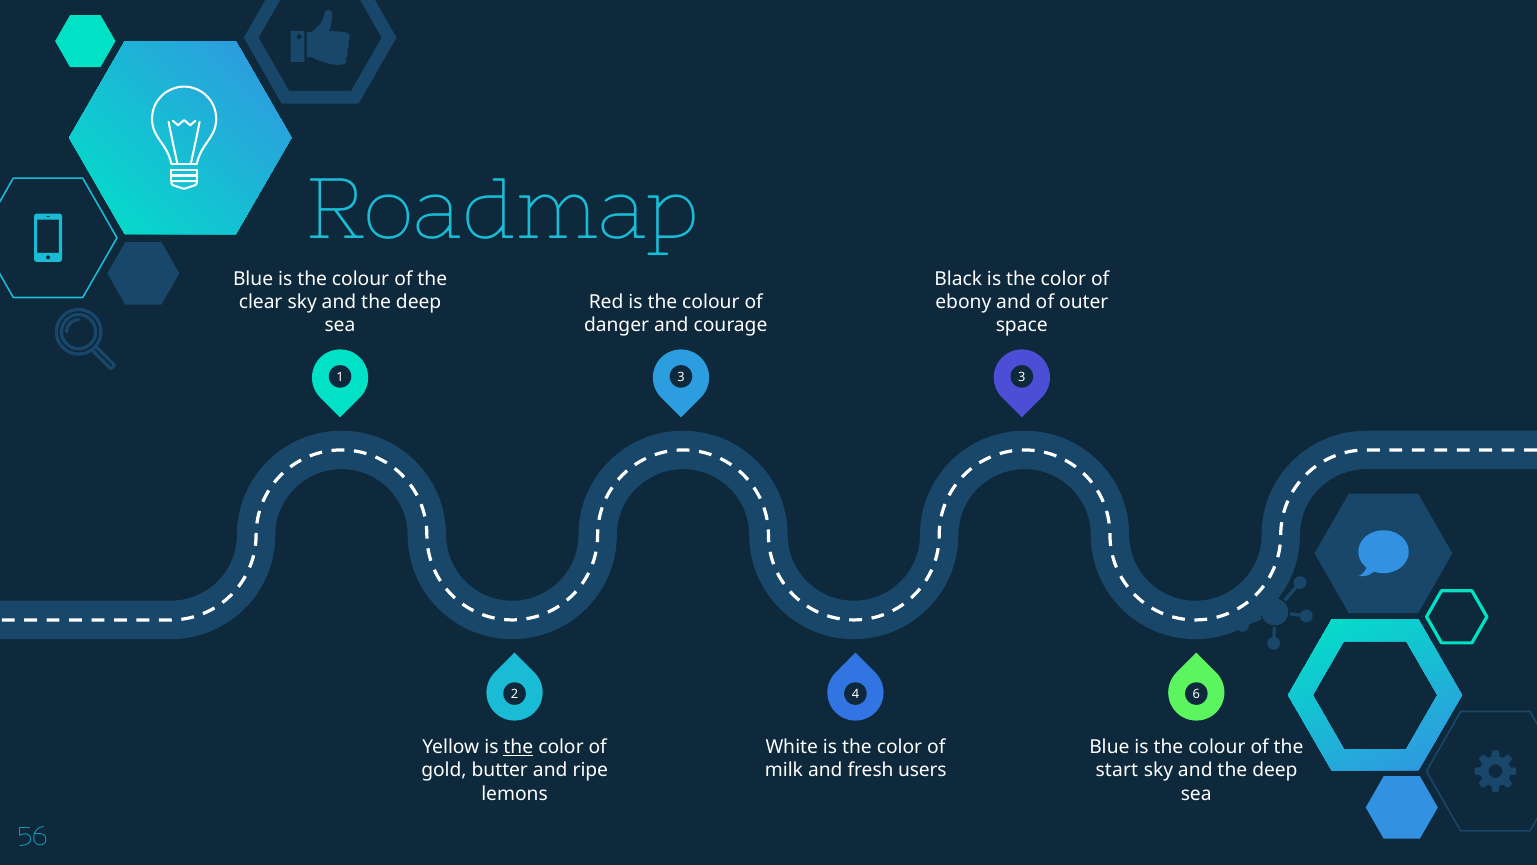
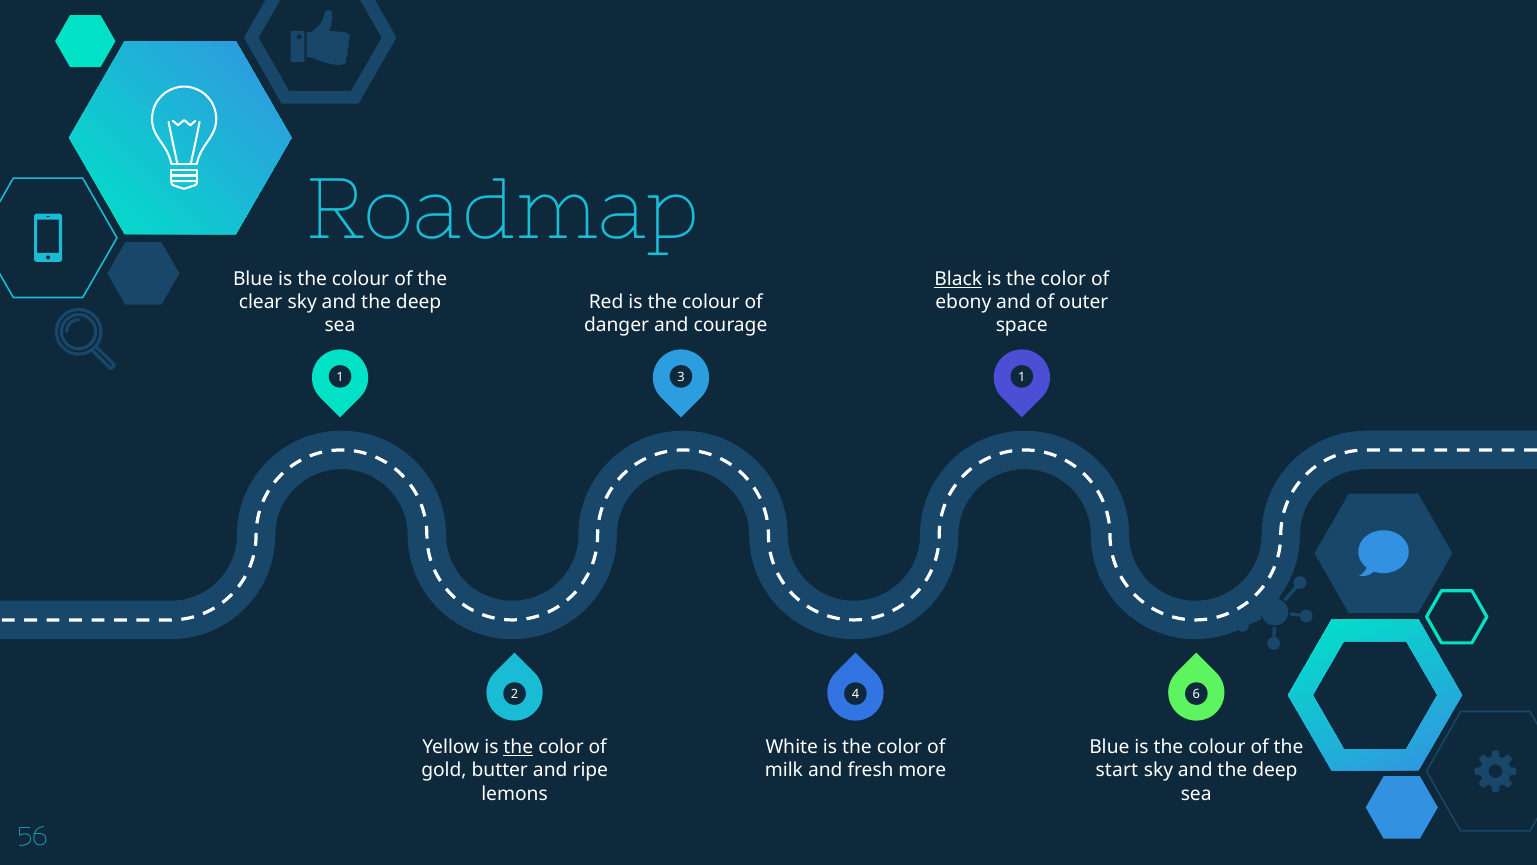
Black underline: none -> present (958, 279)
3 3: 3 -> 1 (1022, 377)
users: users -> more (922, 770)
